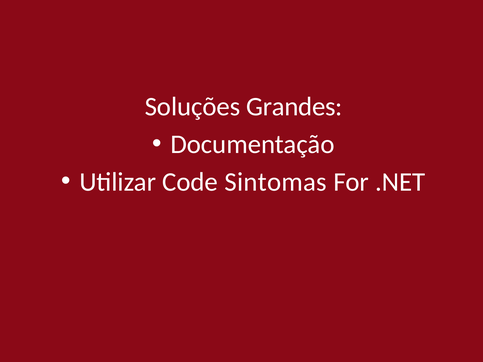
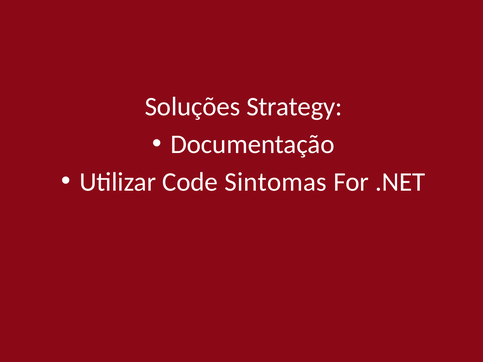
Grandes: Grandes -> Strategy (294, 107)
